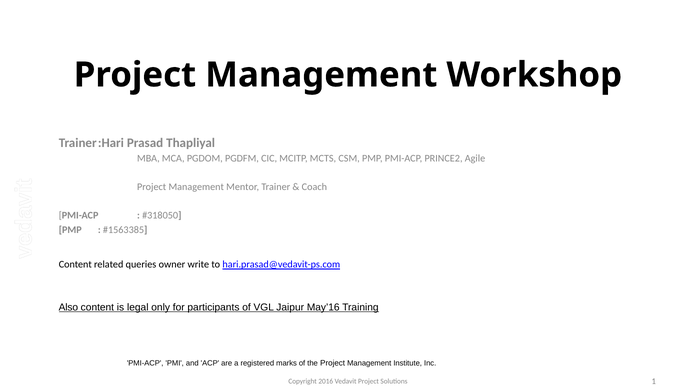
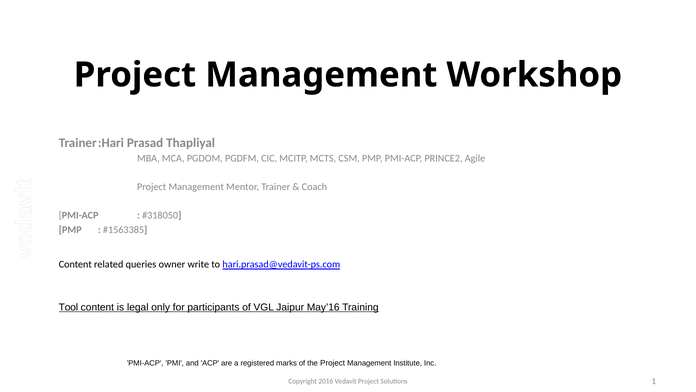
Also: Also -> Tool (68, 307)
